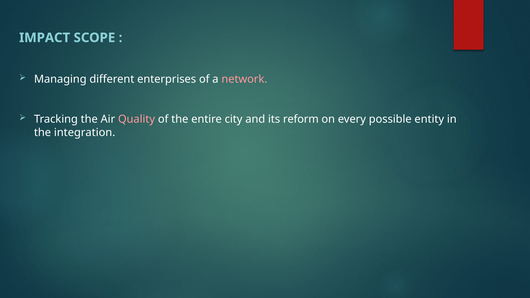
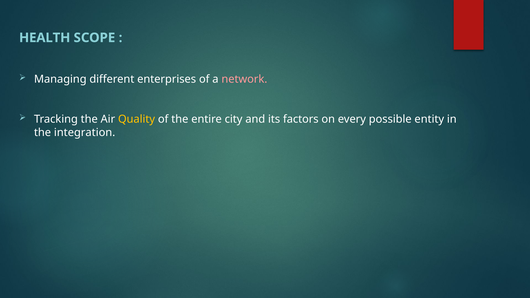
IMPACT: IMPACT -> HEALTH (45, 38)
Quality colour: pink -> yellow (137, 119)
reform: reform -> factors (301, 119)
